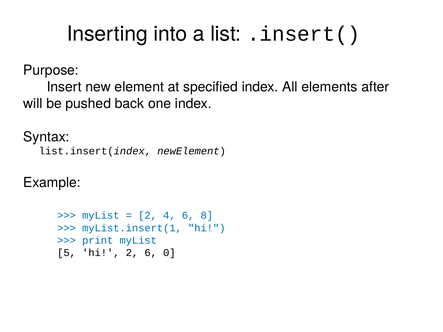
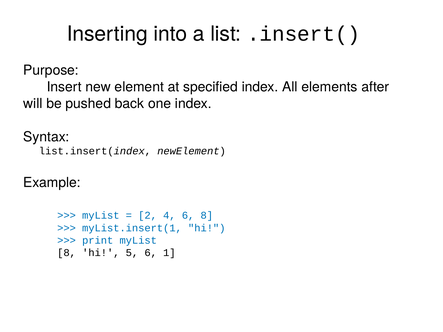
5: 5 -> 8 (67, 253)
hi 2: 2 -> 5 (132, 253)
0: 0 -> 1 (169, 253)
